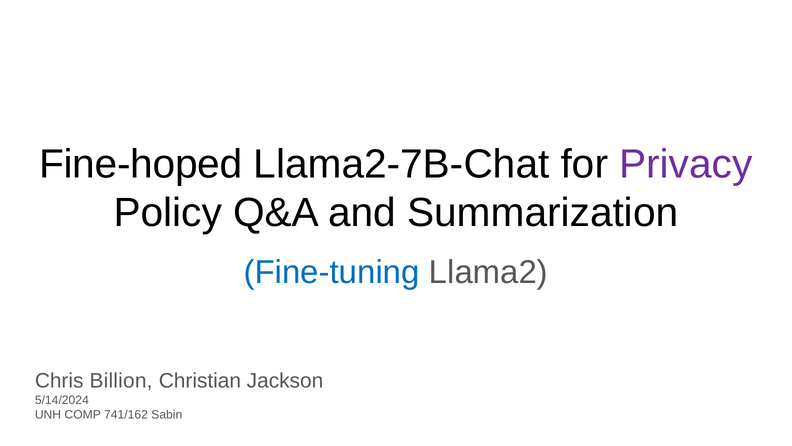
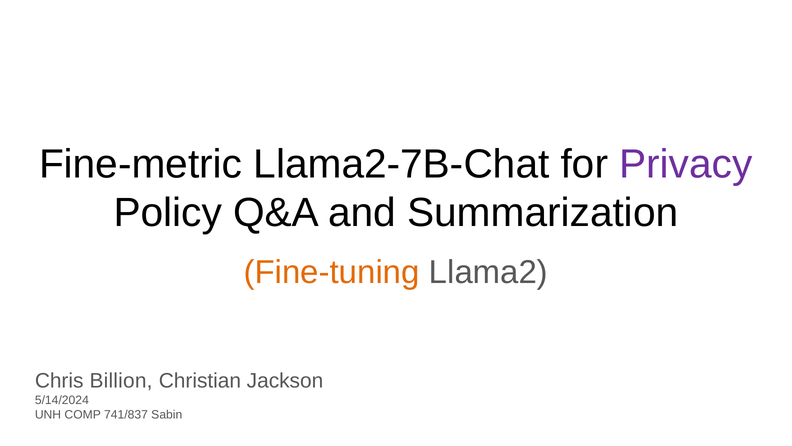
Fine-hoped: Fine-hoped -> Fine-metric (141, 164)
Fine-tuning colour: blue -> orange (332, 272)
741/162: 741/162 -> 741/837 (126, 414)
